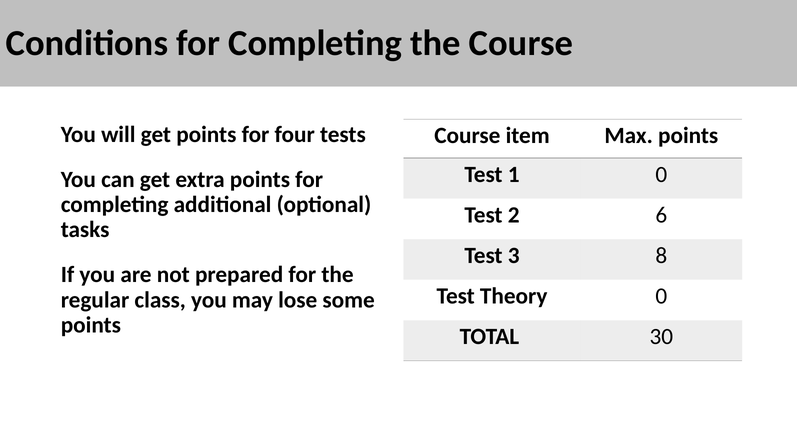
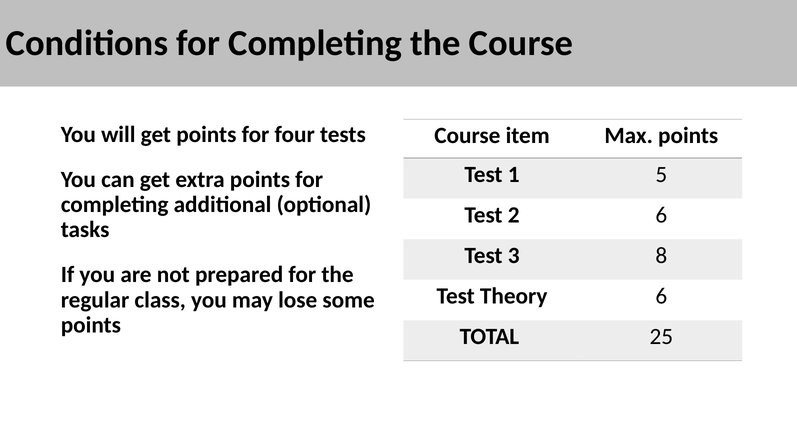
1 0: 0 -> 5 (661, 175)
Theory 0: 0 -> 6 (661, 296)
30: 30 -> 25 (661, 337)
